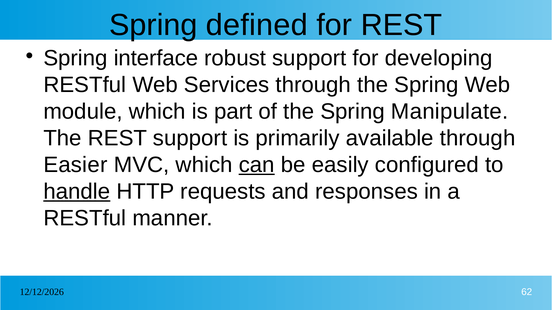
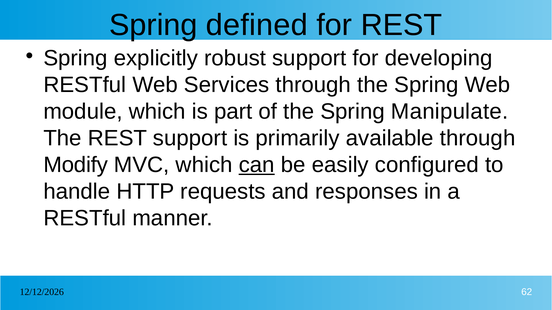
interface: interface -> explicitly (156, 58)
Easier: Easier -> Modify (76, 165)
handle underline: present -> none (77, 192)
